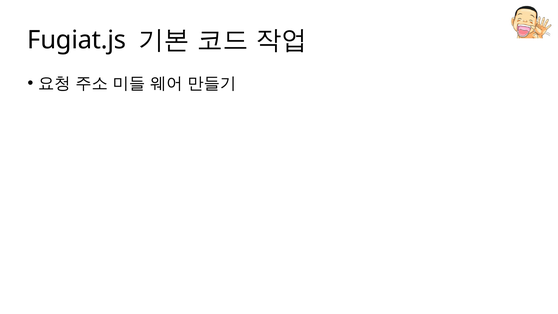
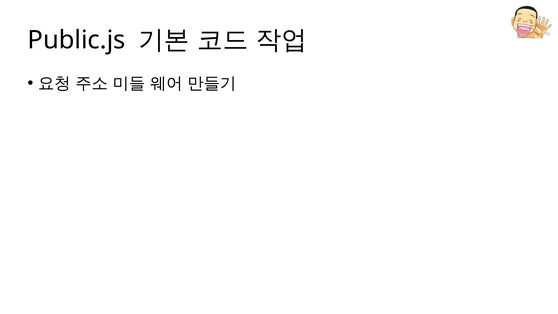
Fugiat.js: Fugiat.js -> Public.js (77, 40)
